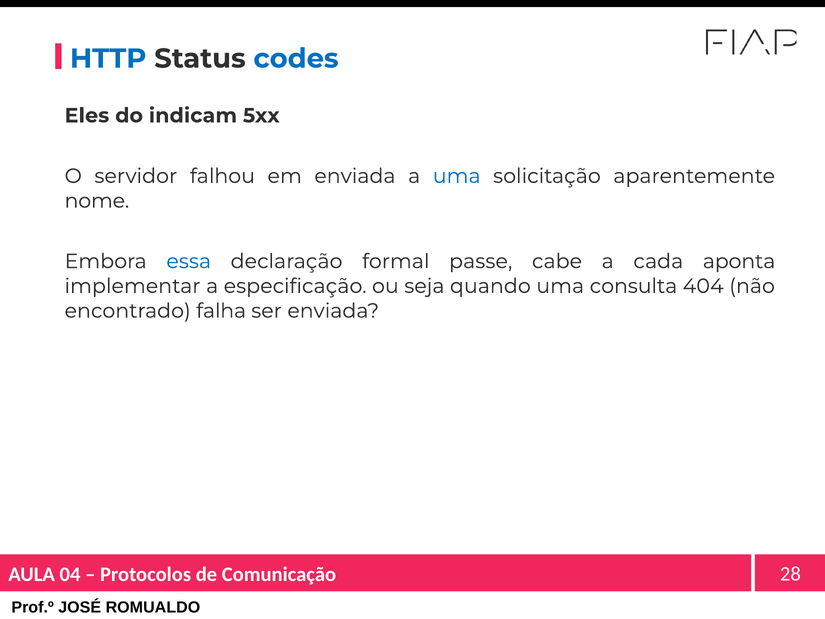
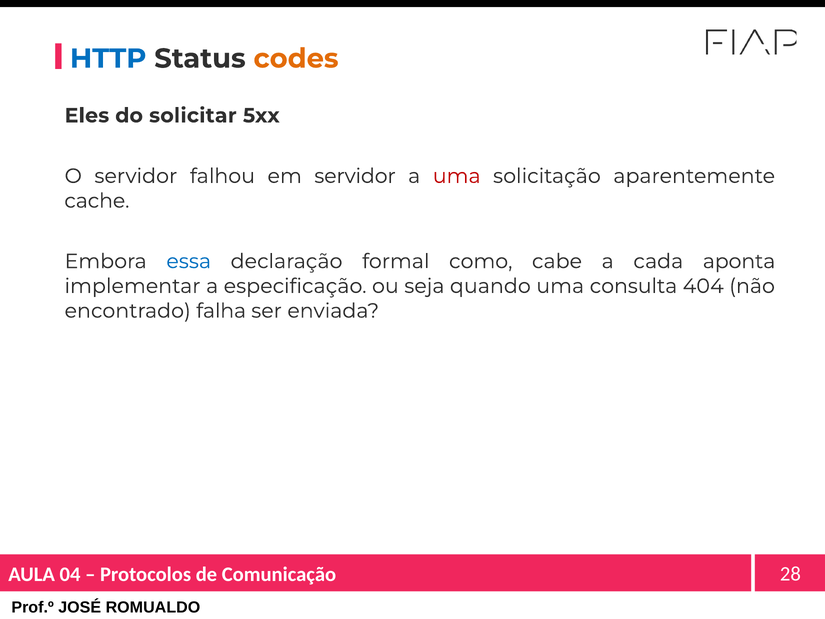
codes colour: blue -> orange (296, 59)
indicam: indicam -> solicitar (193, 116)
em enviada: enviada -> servidor (355, 176)
uma colour: blue -> red (457, 176)
nome: nome -> cache (97, 201)
passe: passe -> como (481, 261)
